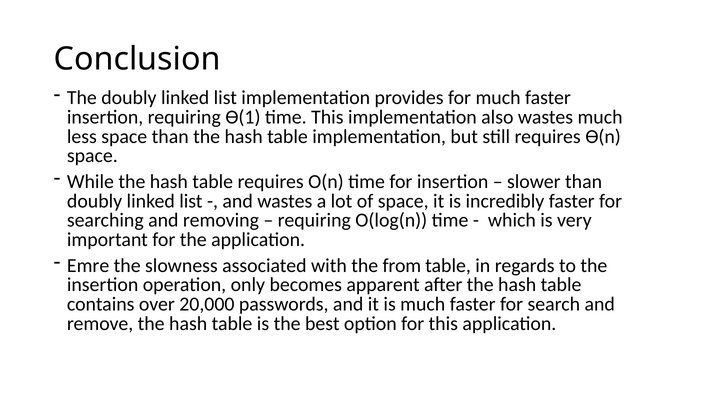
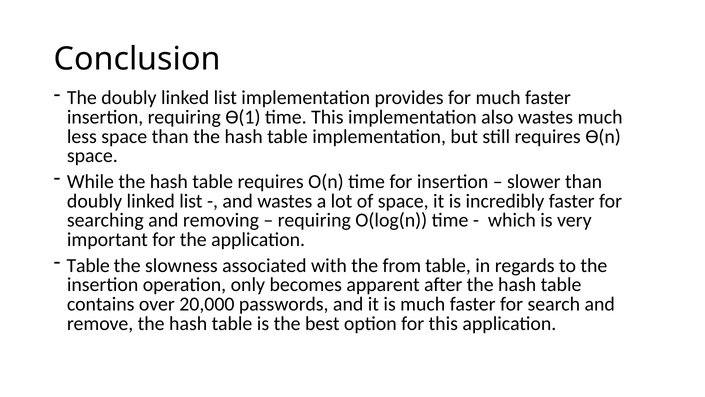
Emre: Emre -> Table (88, 265)
